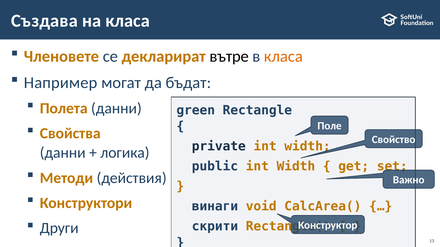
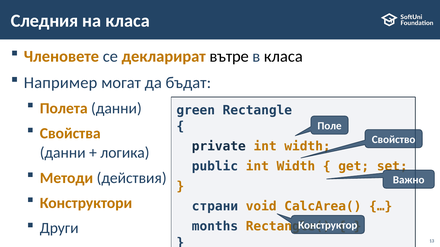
Създава: Създава -> Следния (45, 21)
класа colour: orange -> black (283, 57)
винаги: винаги -> страни (215, 207)
скрити: скрити -> months (215, 227)
